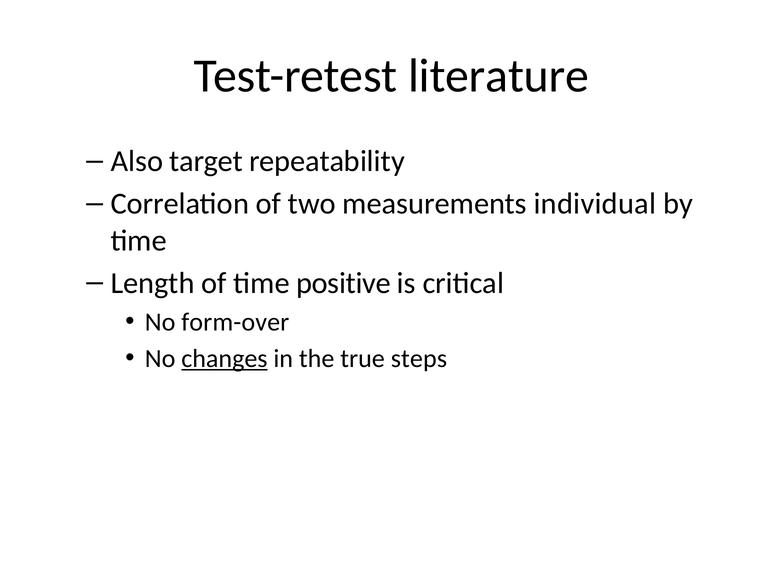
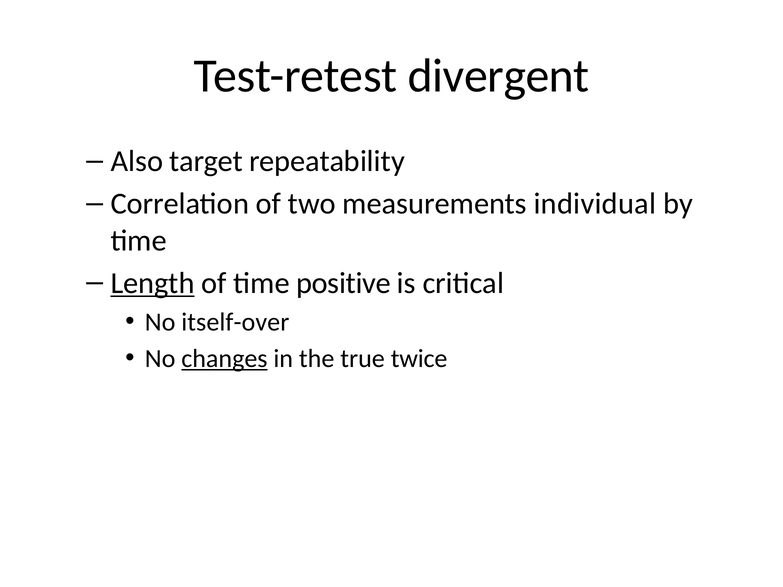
literature: literature -> divergent (499, 76)
Length underline: none -> present (153, 283)
form-over: form-over -> itself-over (235, 322)
steps: steps -> twice (419, 359)
